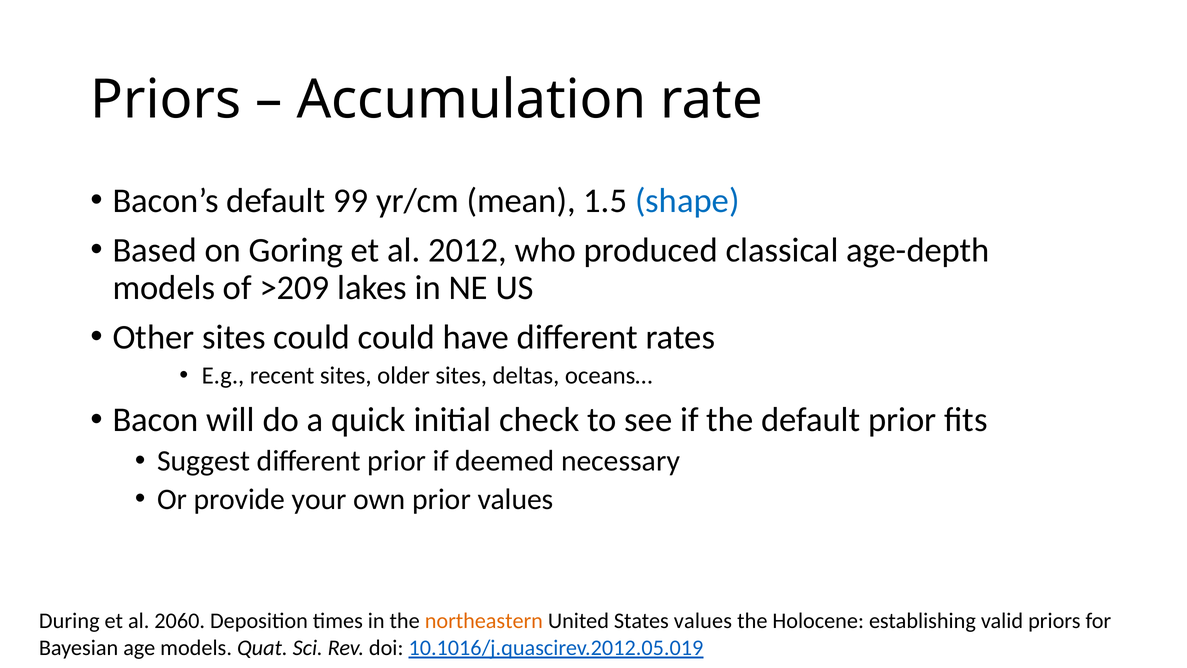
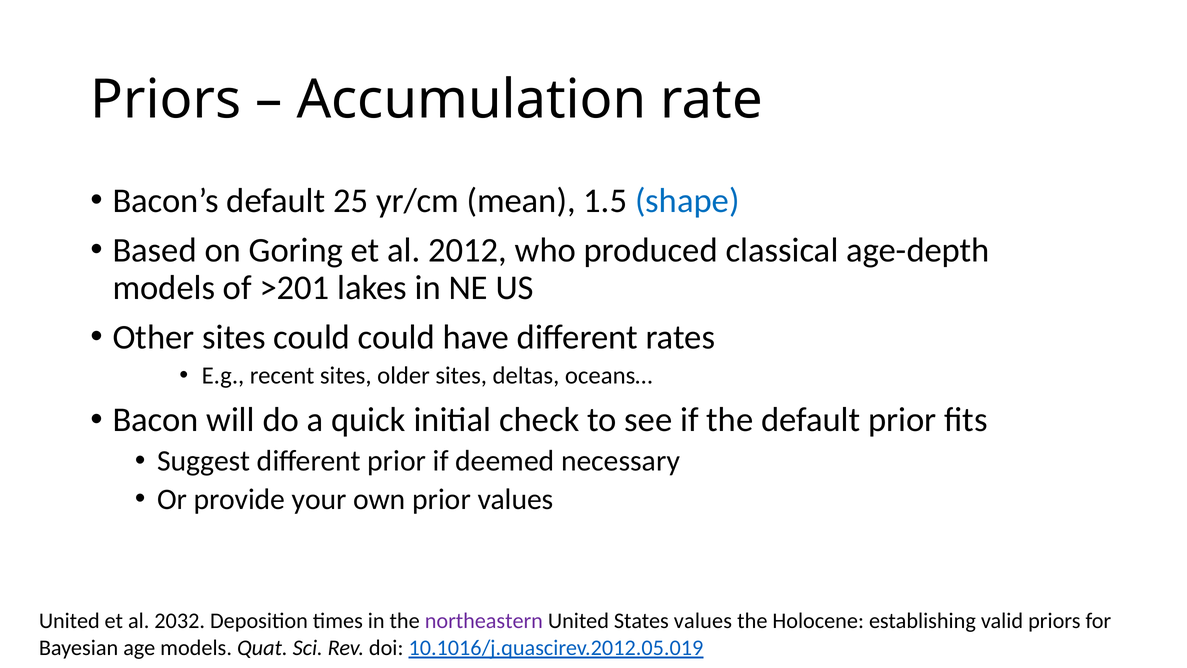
99: 99 -> 25 (351, 201)
>209: >209 -> >201 (294, 288)
During: During -> United (69, 621)
2060: 2060 -> 2032 (180, 621)
northeastern colour: orange -> purple (484, 621)
